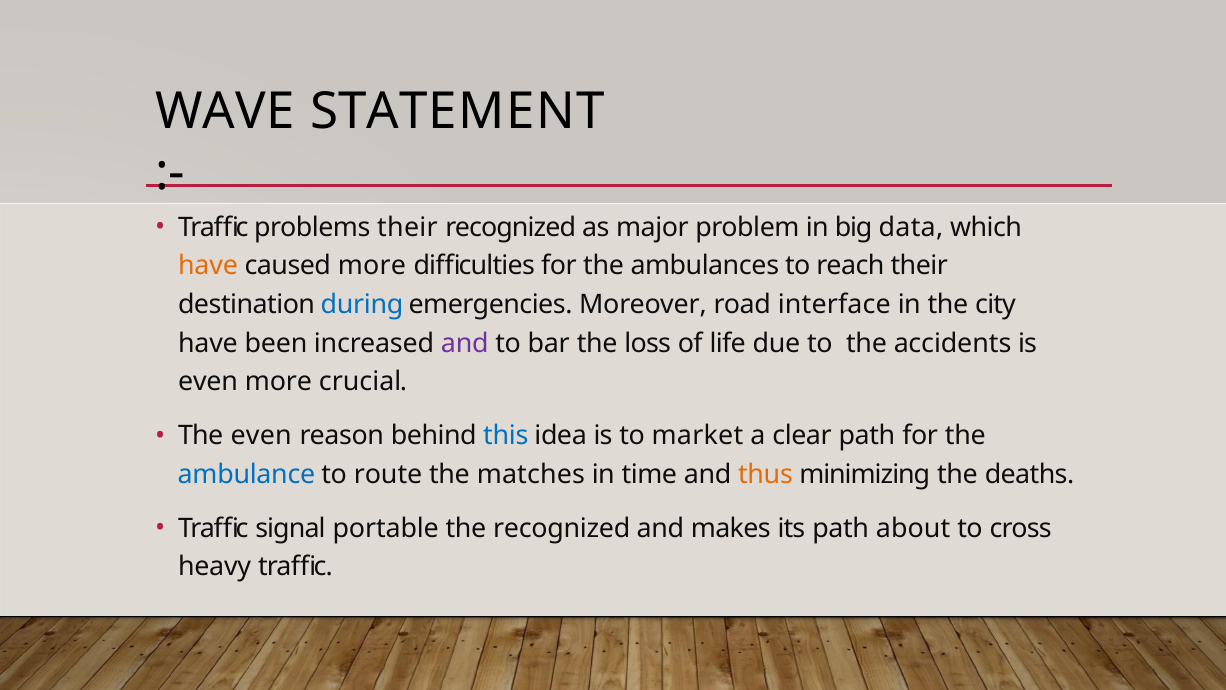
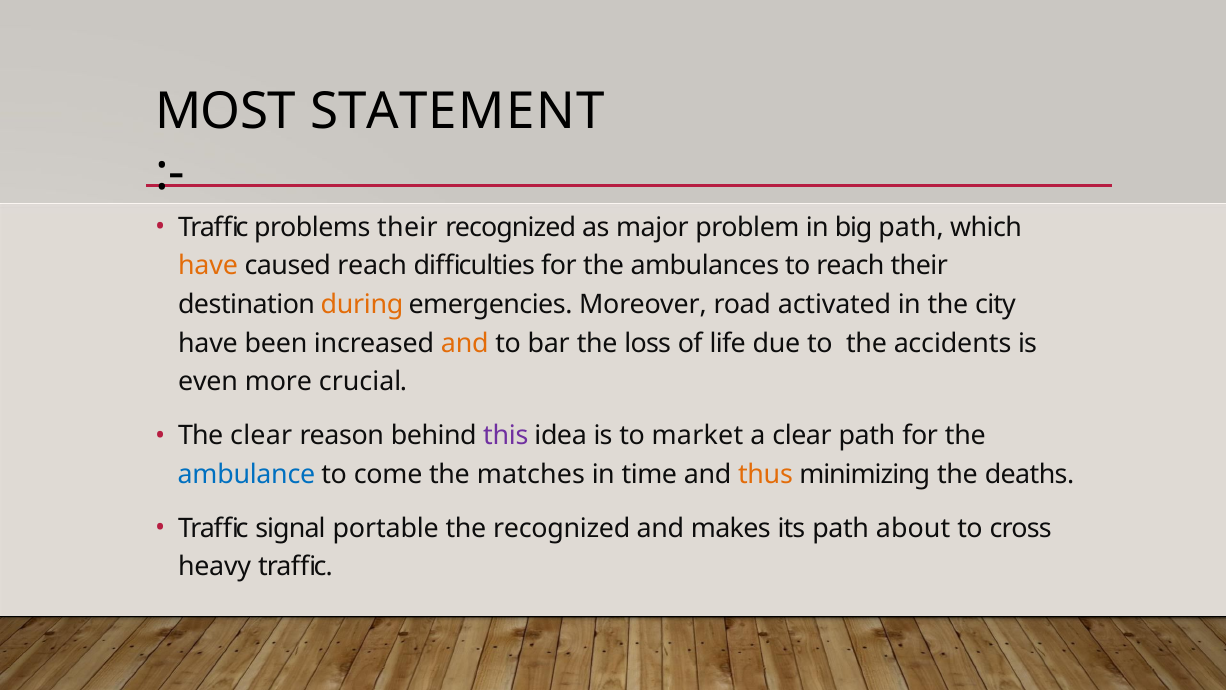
WAVE: WAVE -> MOST (226, 112)
big data: data -> path (911, 227)
caused more: more -> reach (372, 266)
during colour: blue -> orange (362, 305)
interface: interface -> activated (835, 305)
and colour: purple -> orange (465, 343)
The even: even -> clear (261, 436)
this colour: blue -> purple (506, 436)
route: route -> come (388, 474)
